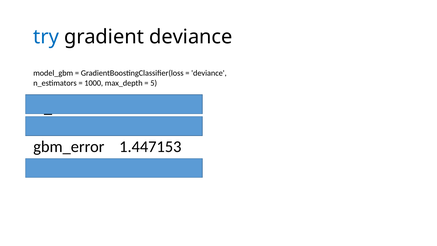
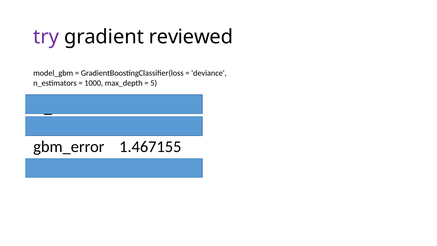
try colour: blue -> purple (46, 37)
gradient deviance: deviance -> reviewed (191, 37)
1.447153: 1.447153 -> 1.467155 (150, 147)
